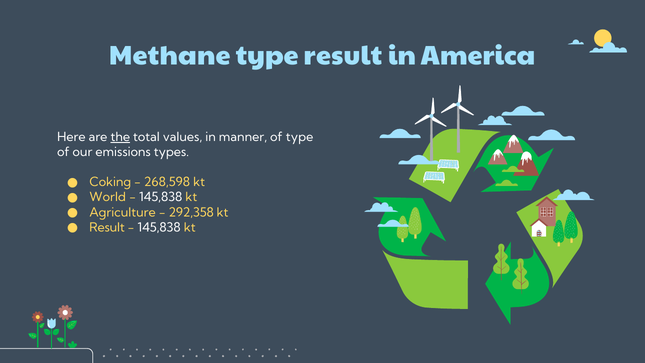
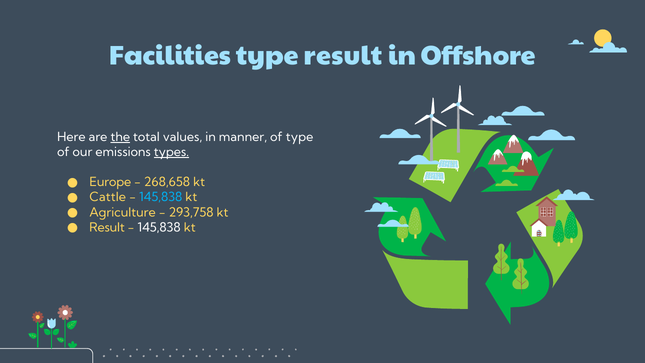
Methane: Methane -> Facilities (170, 56)
America: America -> Offshore (478, 56)
types underline: none -> present (171, 152)
Coking: Coking -> Europe (110, 182)
268,598: 268,598 -> 268,658 (167, 182)
World: World -> Cattle (108, 197)
145,838 colour: white -> light blue (161, 197)
292,358: 292,358 -> 293,758 (191, 212)
